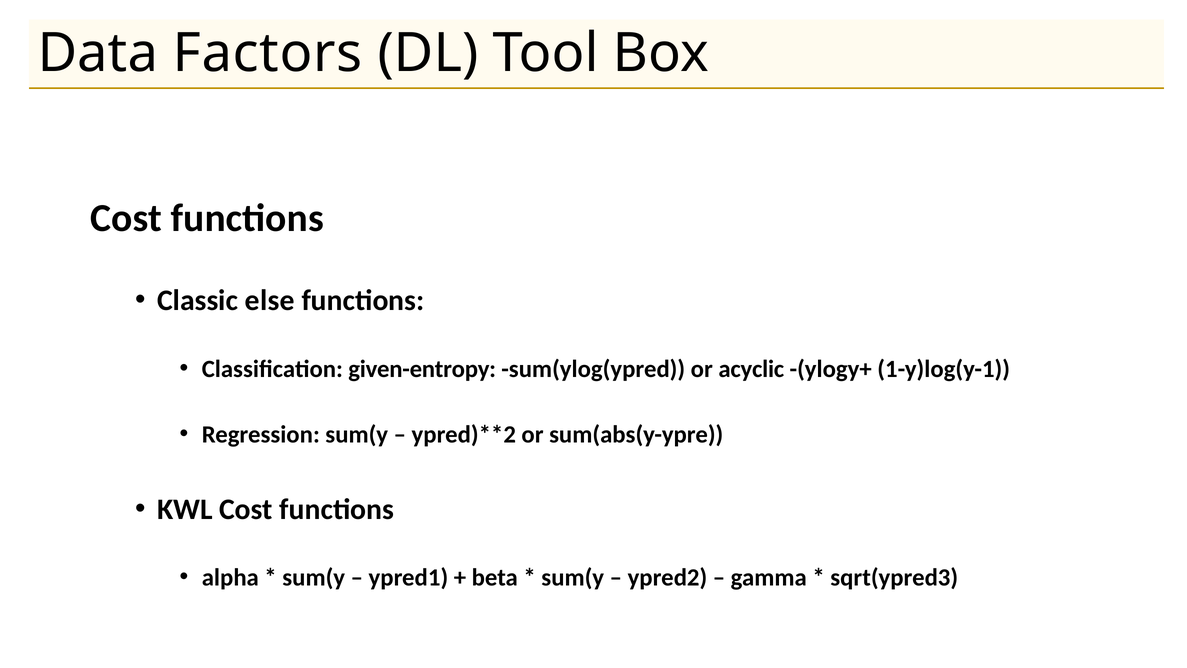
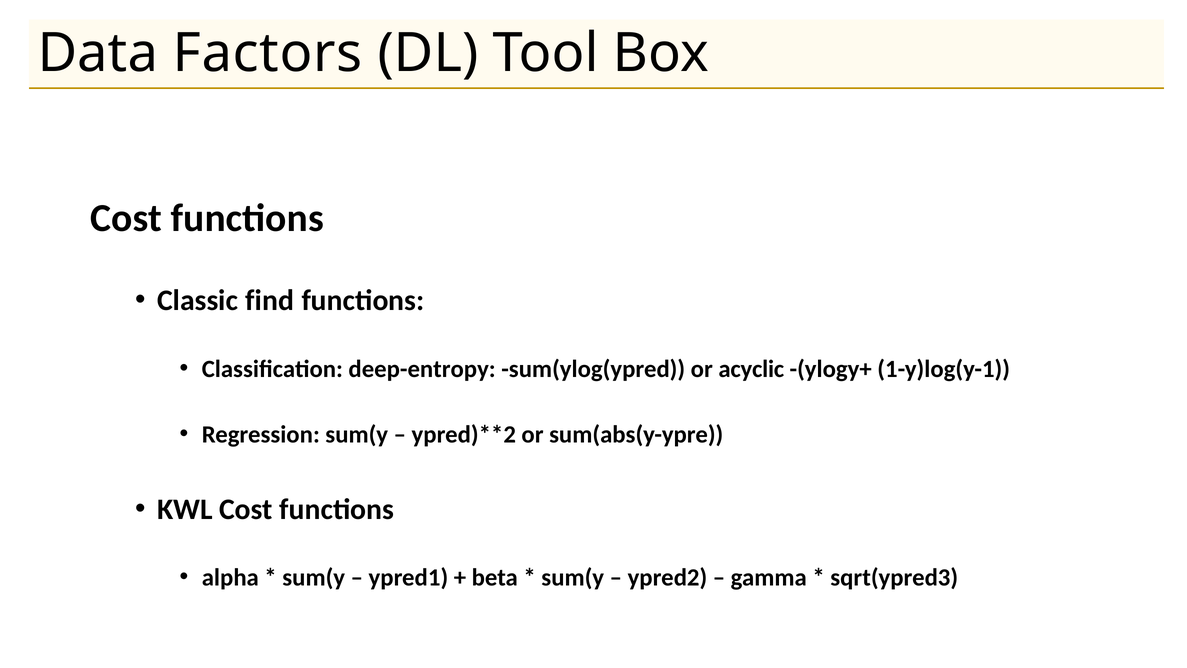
else: else -> find (270, 301)
given-entropy: given-entropy -> deep-entropy (422, 369)
